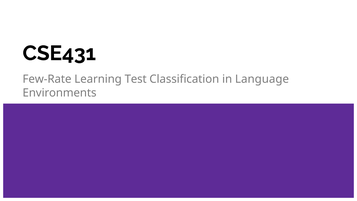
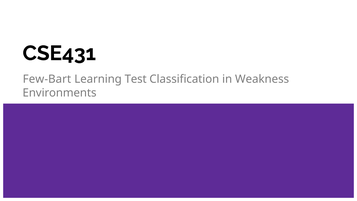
Few-Rate: Few-Rate -> Few-Bart (47, 79)
Language: Language -> Weakness (262, 79)
